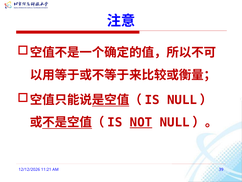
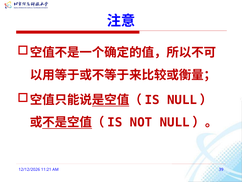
NOT underline: present -> none (141, 122)
